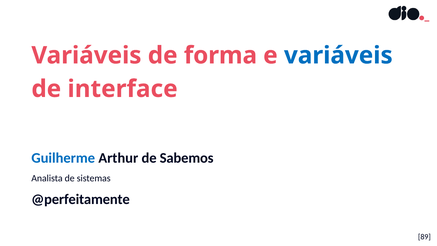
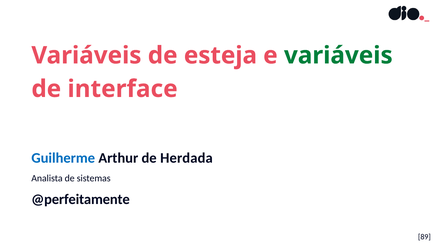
forma: forma -> esteja (220, 55)
variáveis colour: blue -> green (338, 55)
Sabemos: Sabemos -> Herdada (186, 158)
